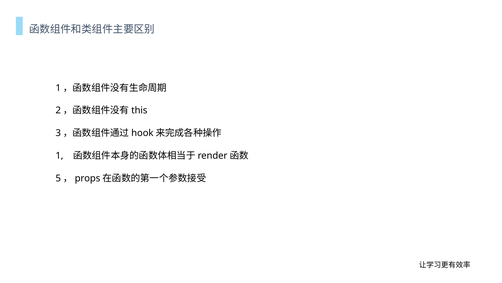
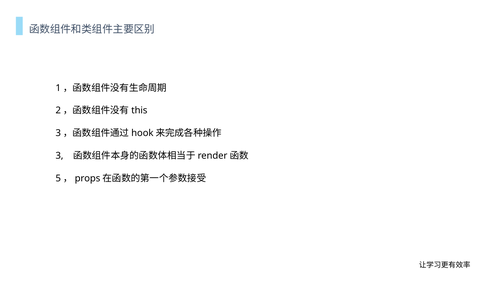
1: 1 -> 3 (59, 155)
